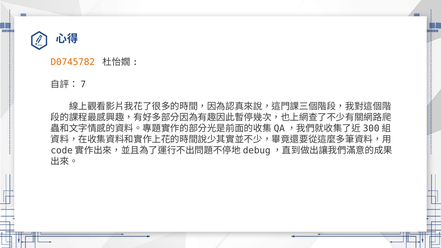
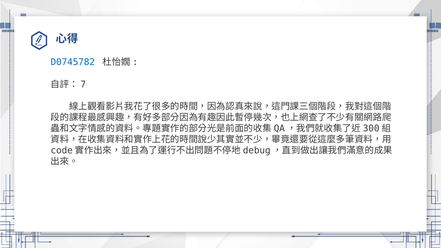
D0745782 colour: orange -> blue (73, 62)
